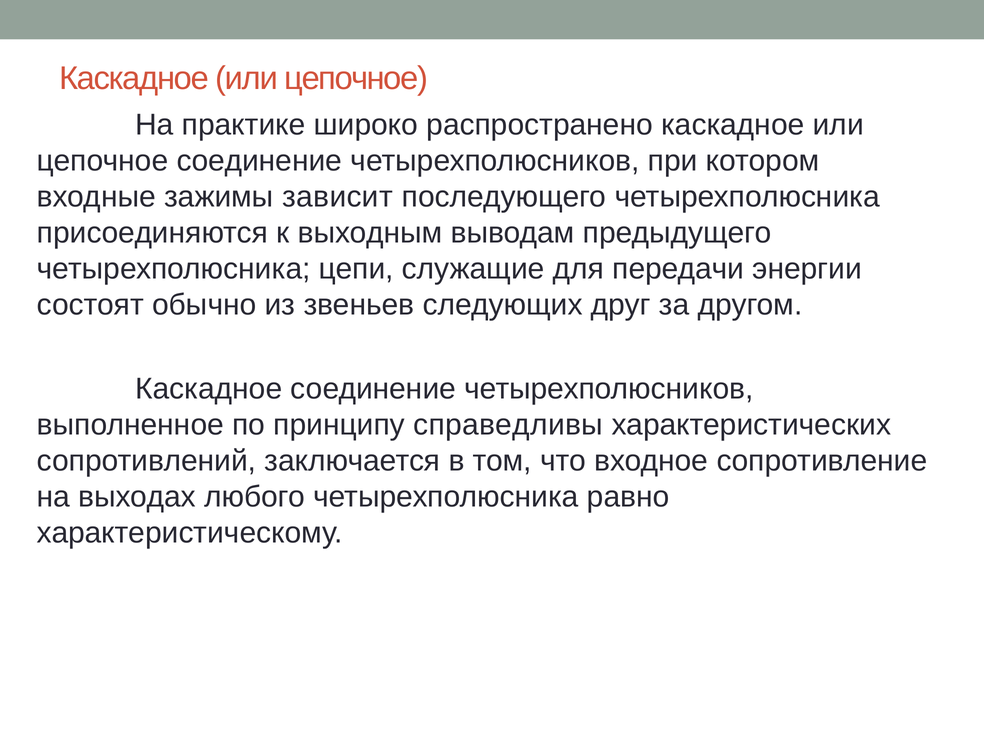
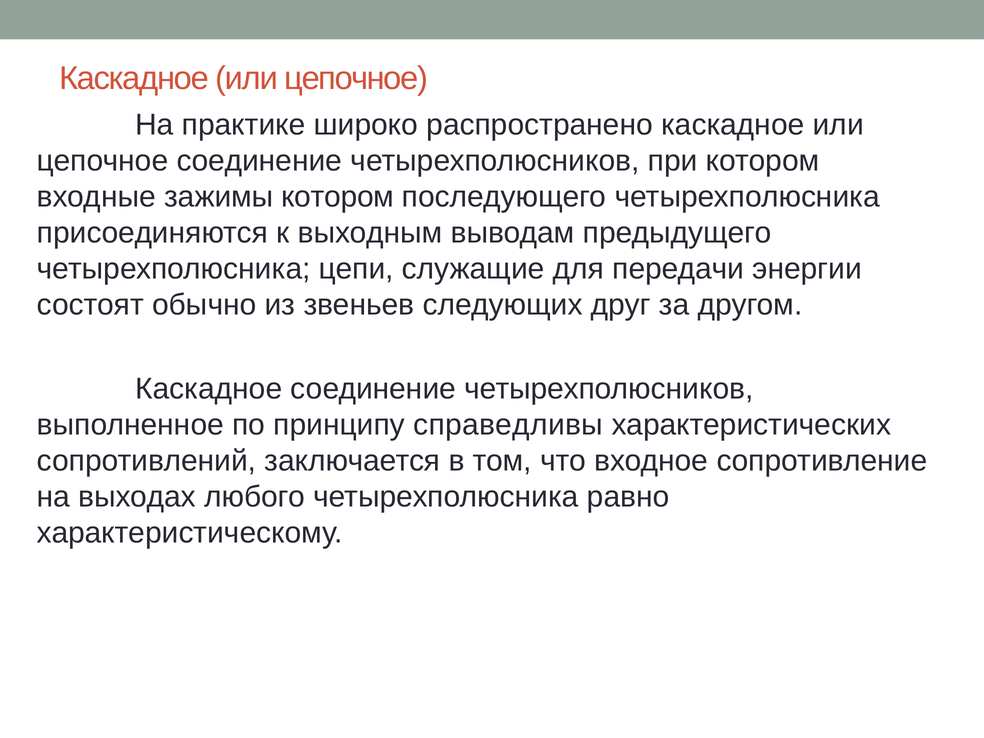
зажимы зависит: зависит -> котором (338, 197)
